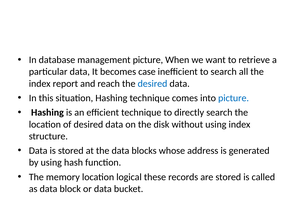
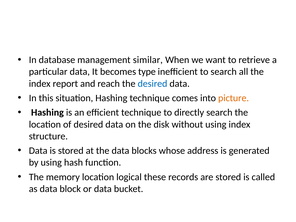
management picture: picture -> similar (148, 60)
case: case -> type (147, 72)
picture colour: blue -> orange (234, 98)
